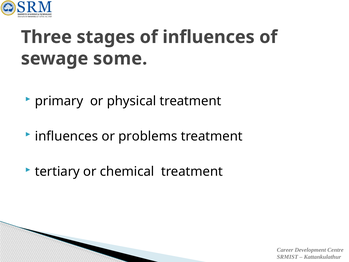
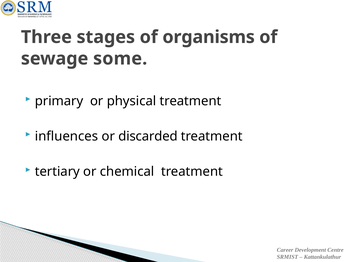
of influences: influences -> organisms (209, 37)
problems: problems -> discarded (148, 136)
